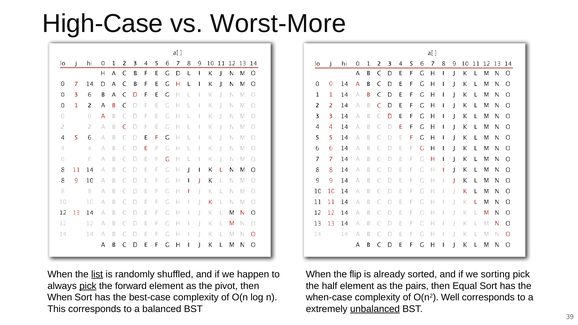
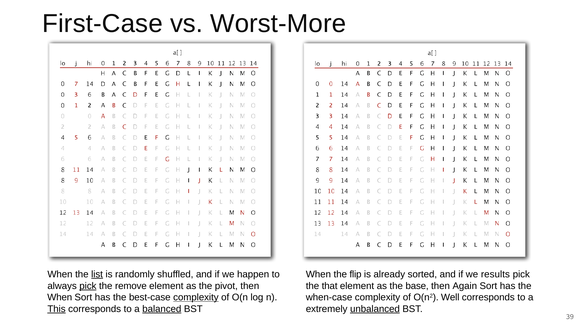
High-Case: High-Case -> First-Case (102, 24)
sorting: sorting -> results (495, 274)
forward: forward -> remove (131, 286)
half: half -> that (330, 286)
pairs: pairs -> base (417, 286)
Equal: Equal -> Again (465, 286)
complexity underline: none -> present (196, 298)
This underline: none -> present (57, 309)
balanced underline: none -> present (162, 309)
